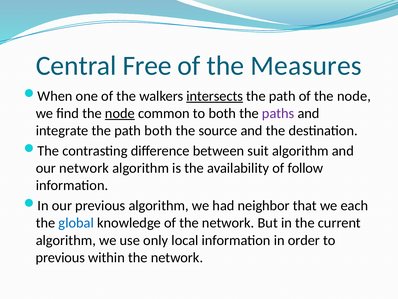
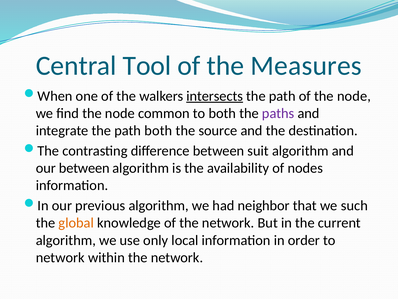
Free: Free -> Tool (147, 66)
node underline: present -> none (120, 113)
our network: network -> between (84, 168)
follow: follow -> nodes (305, 168)
each: each -> such (354, 205)
global colour: blue -> orange (76, 223)
previous: previous -> network (60, 257)
